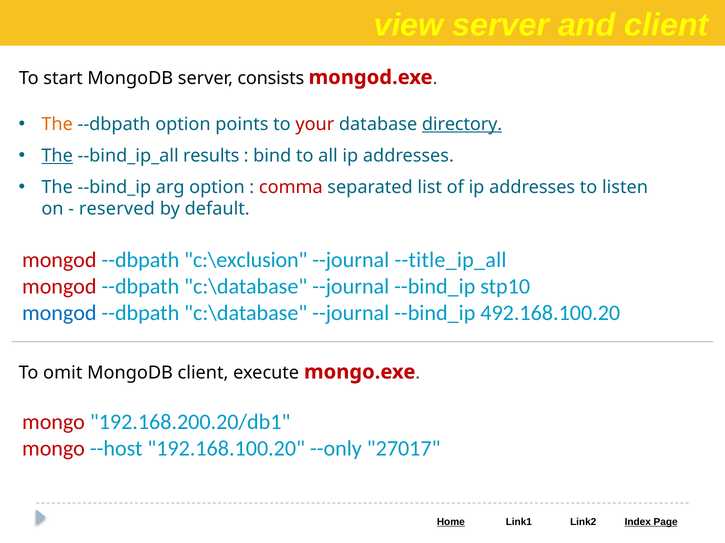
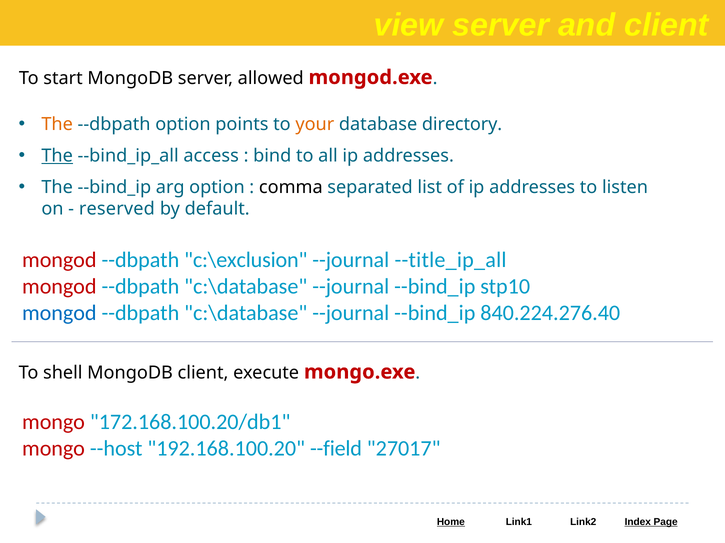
consists: consists -> allowed (271, 78)
your colour: red -> orange (315, 125)
directory underline: present -> none (462, 125)
results: results -> access (211, 156)
comma colour: red -> black (291, 187)
492.168.100.20: 492.168.100.20 -> 840.224.276.40 (550, 313)
omit: omit -> shell (63, 373)
192.168.200.20/db1: 192.168.200.20/db1 -> 172.168.100.20/db1 (190, 423)
--only: --only -> --field (336, 449)
